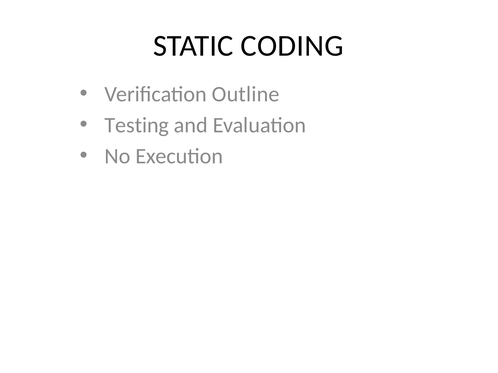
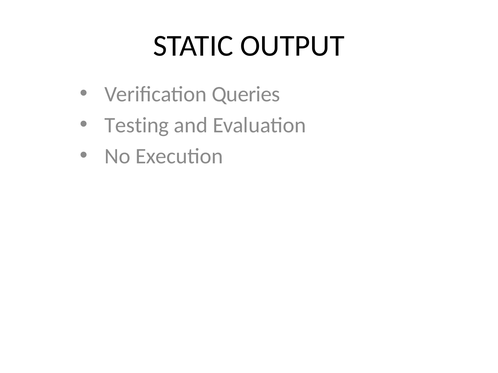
CODING: CODING -> OUTPUT (292, 46)
Outline: Outline -> Queries (246, 94)
